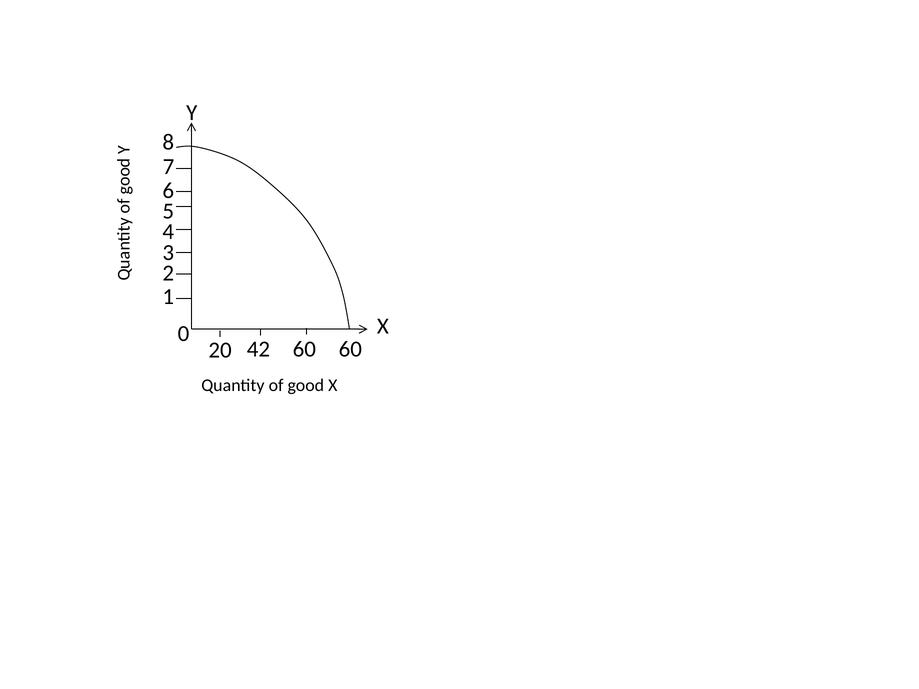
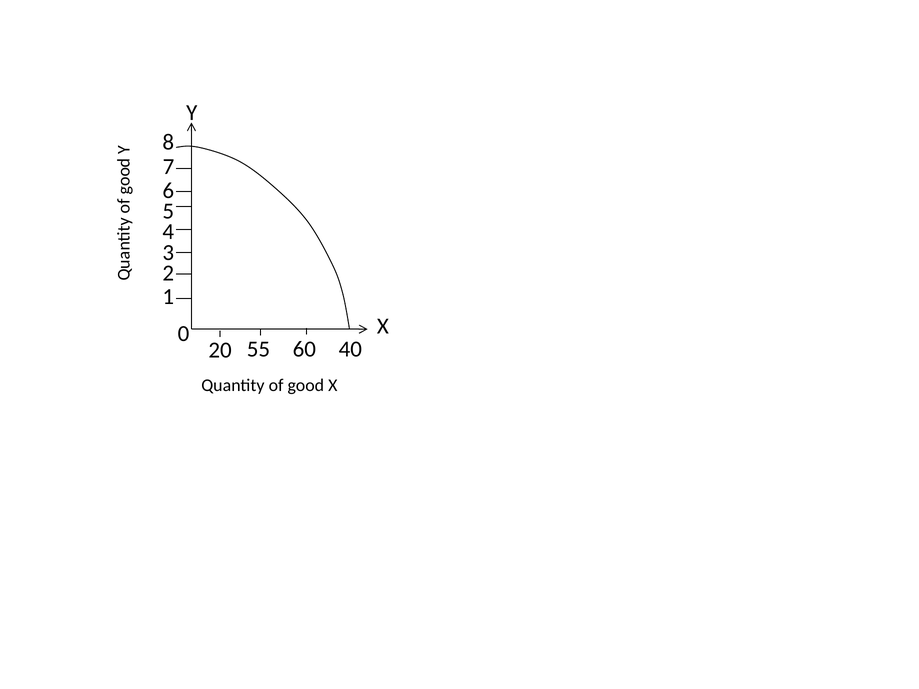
42: 42 -> 55 (258, 349)
60 60: 60 -> 40 (350, 349)
